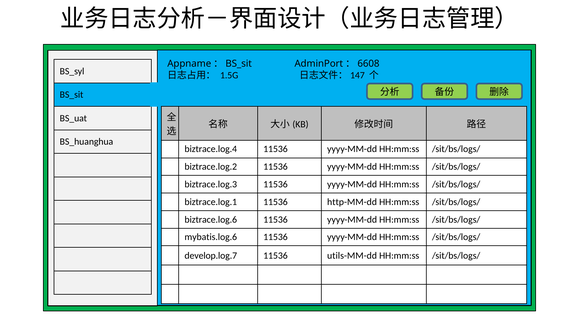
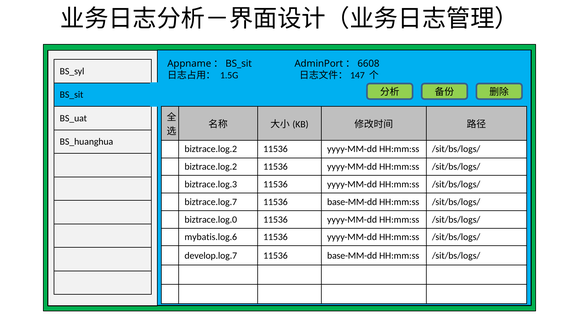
biztrace.log.4: biztrace.log.4 -> biztrace.log.2 (211, 149)
biztrace.log.1: biztrace.log.1 -> biztrace.log.7 (211, 202)
http-MM-dd: http-MM-dd -> base-MM-dd (352, 202)
biztrace.log.6: biztrace.log.6 -> biztrace.log.0 (211, 219)
utils-MM-dd: utils-MM-dd -> base-MM-dd (352, 255)
